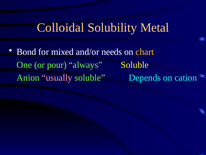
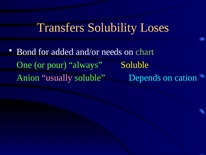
Colloidal: Colloidal -> Transfers (61, 27)
Metal: Metal -> Loses (155, 27)
mixed: mixed -> added (62, 52)
chart colour: yellow -> light green (145, 52)
